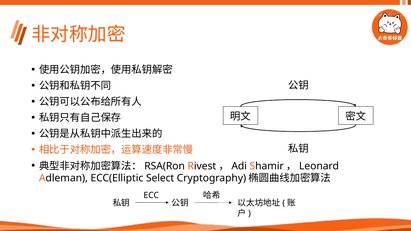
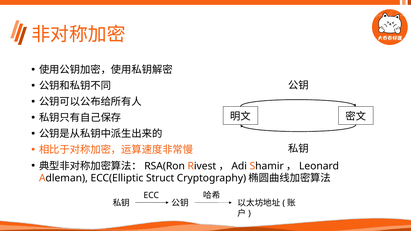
Select: Select -> Struct (160, 178)
